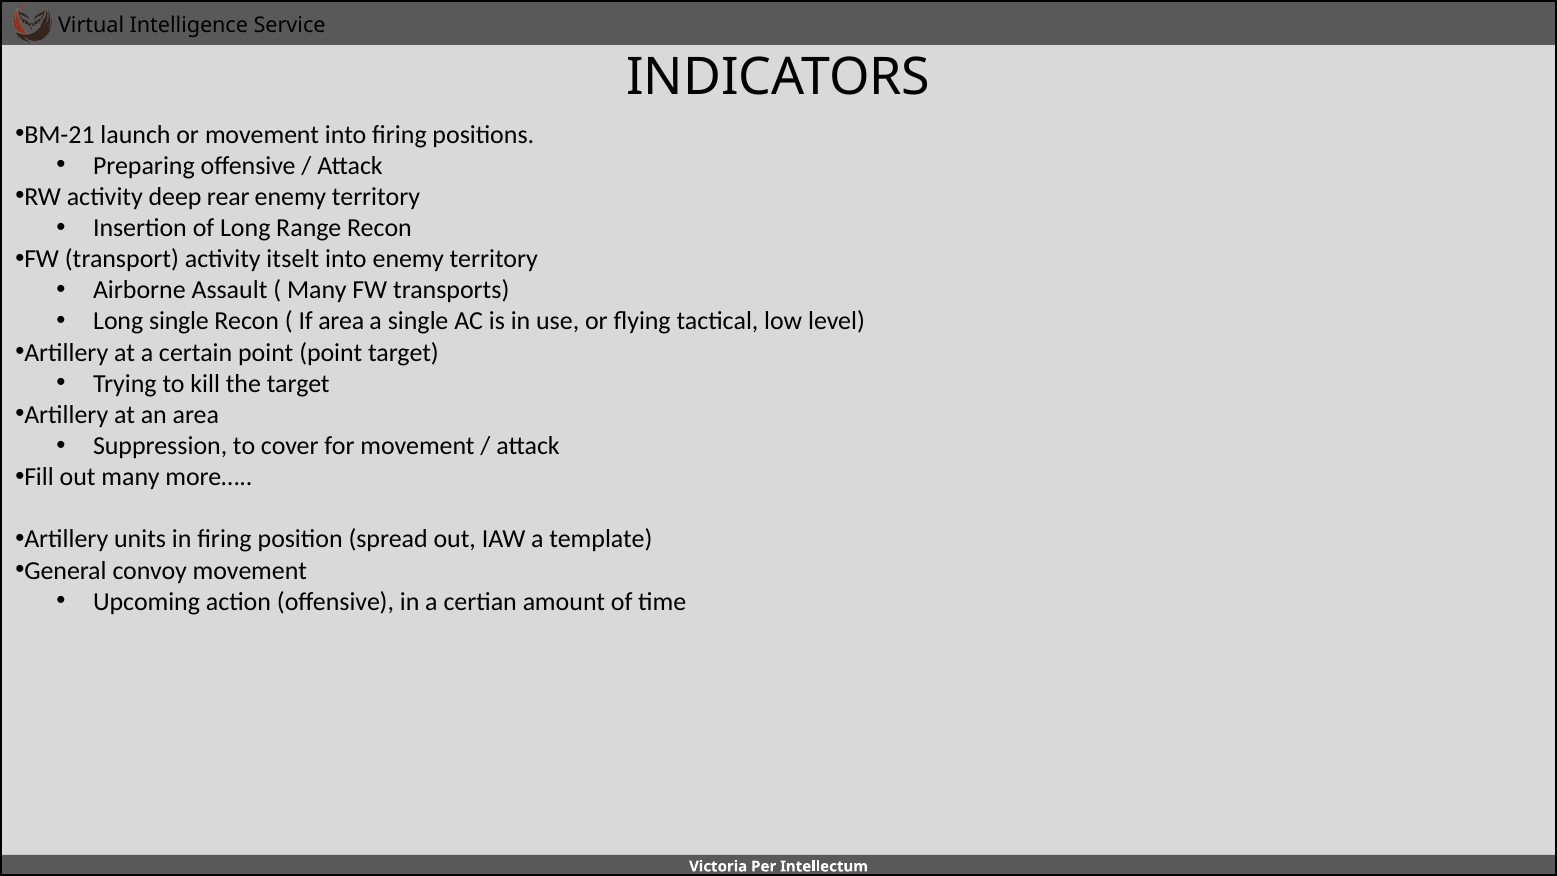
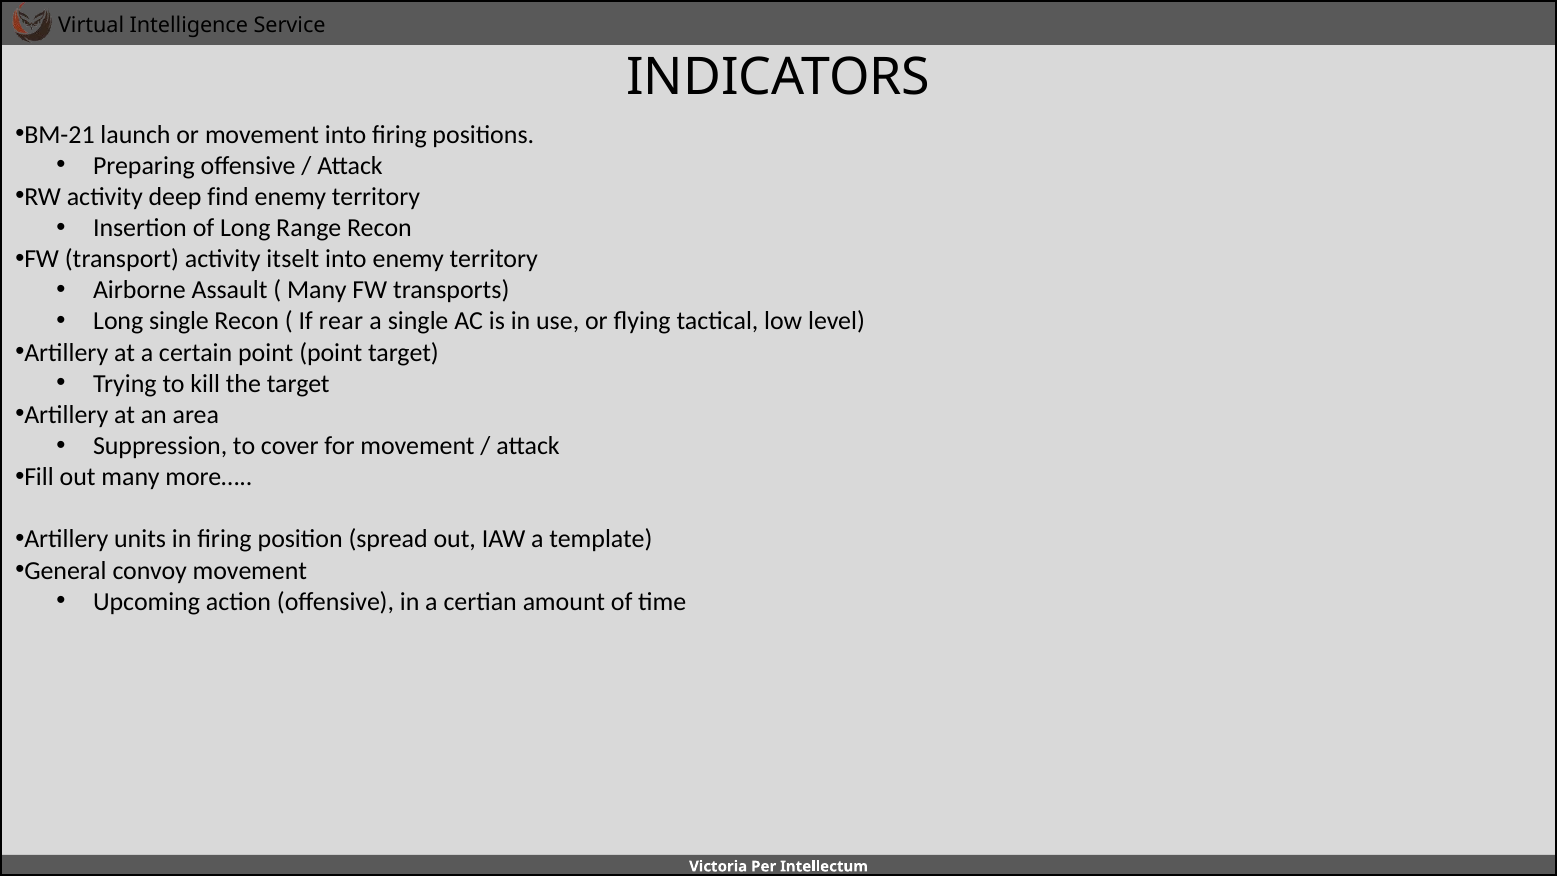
rear: rear -> find (228, 197)
If area: area -> rear (341, 321)
